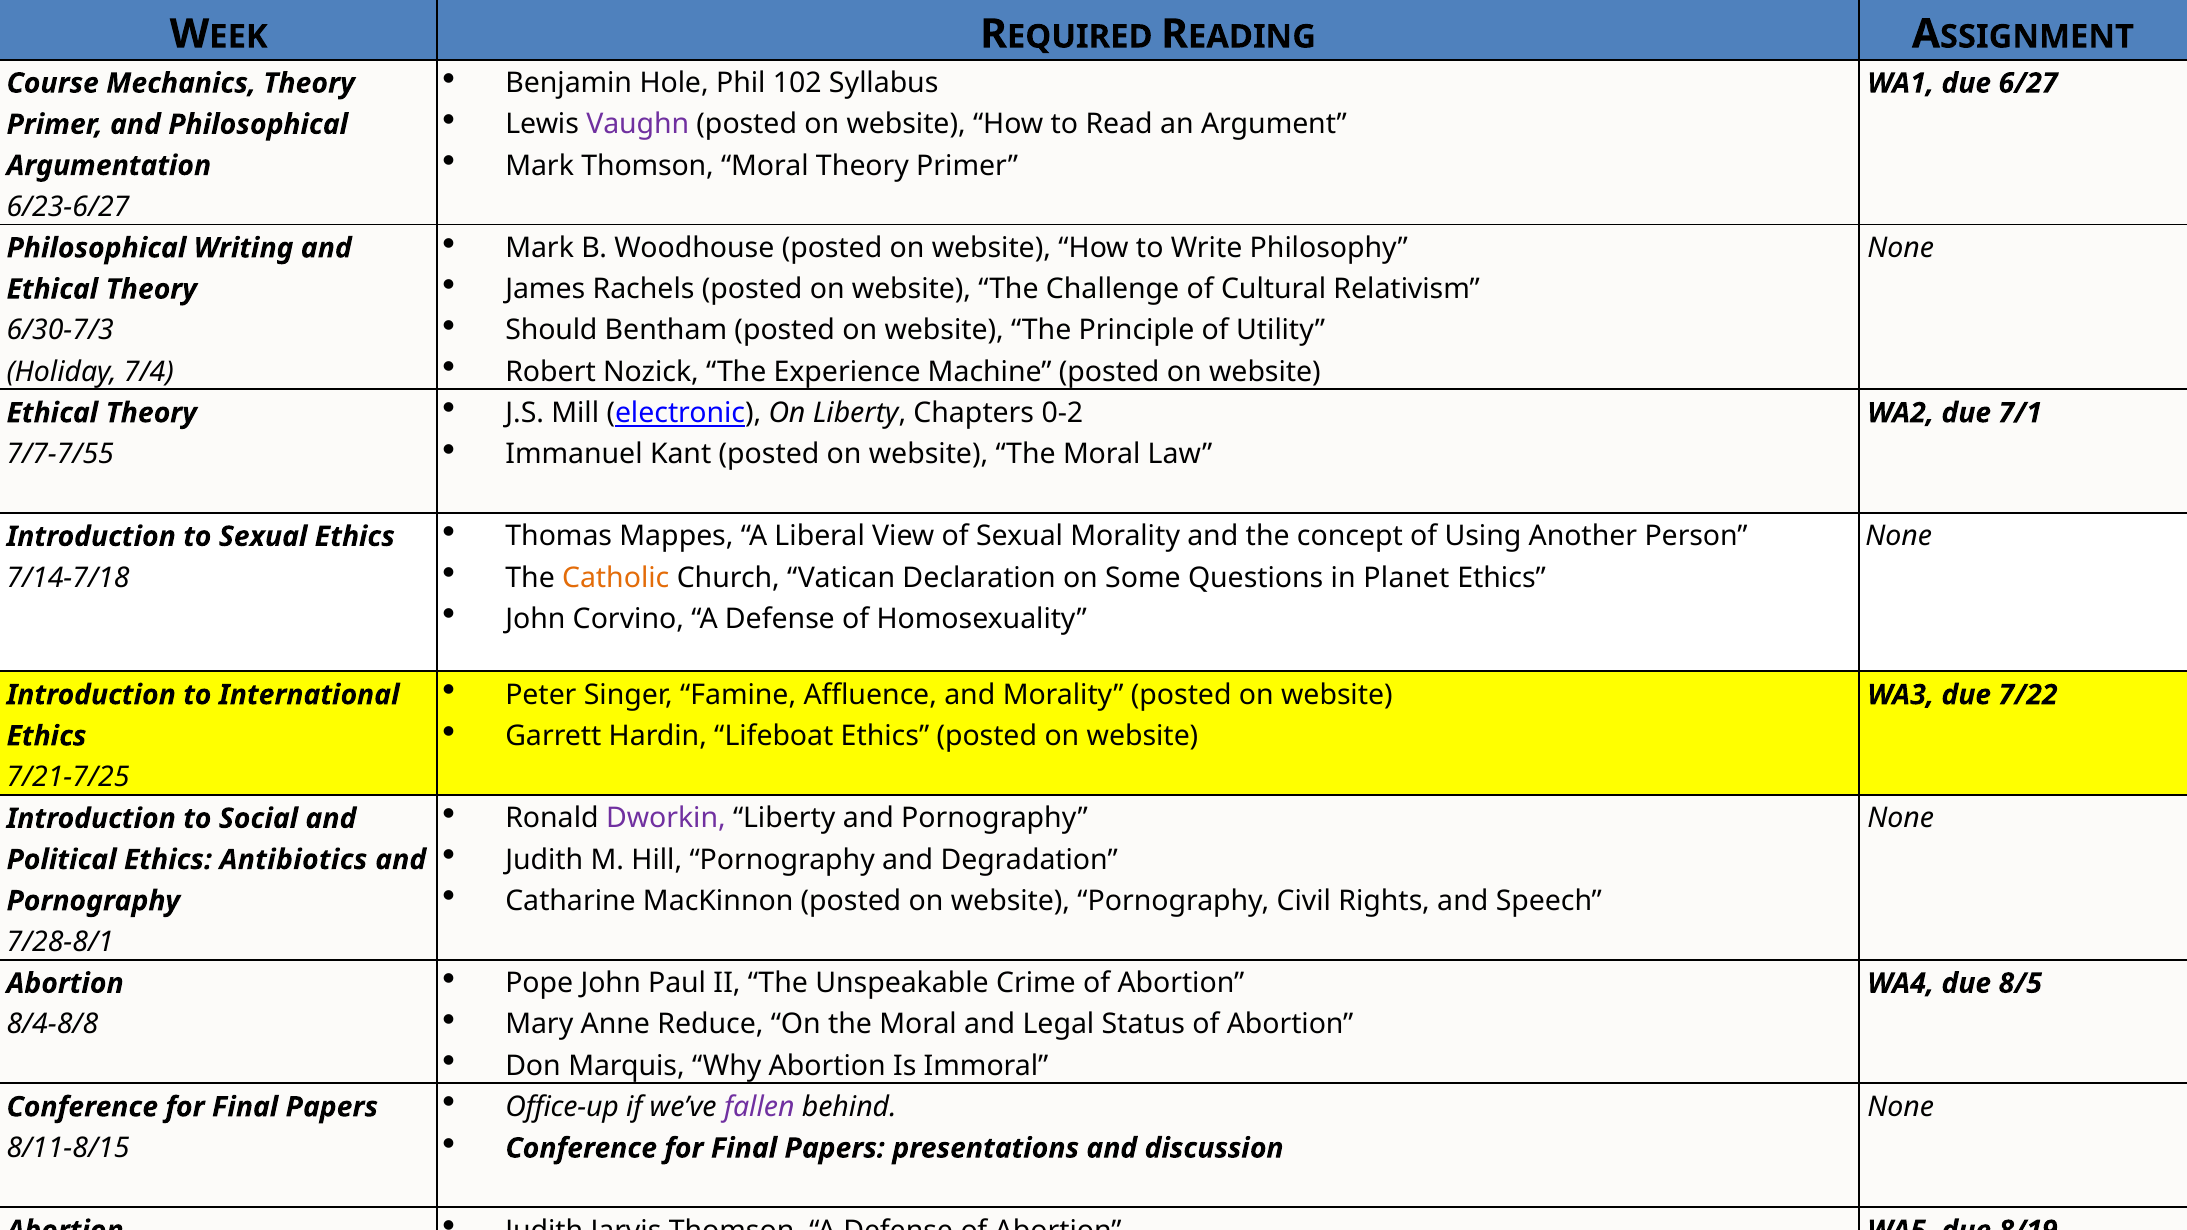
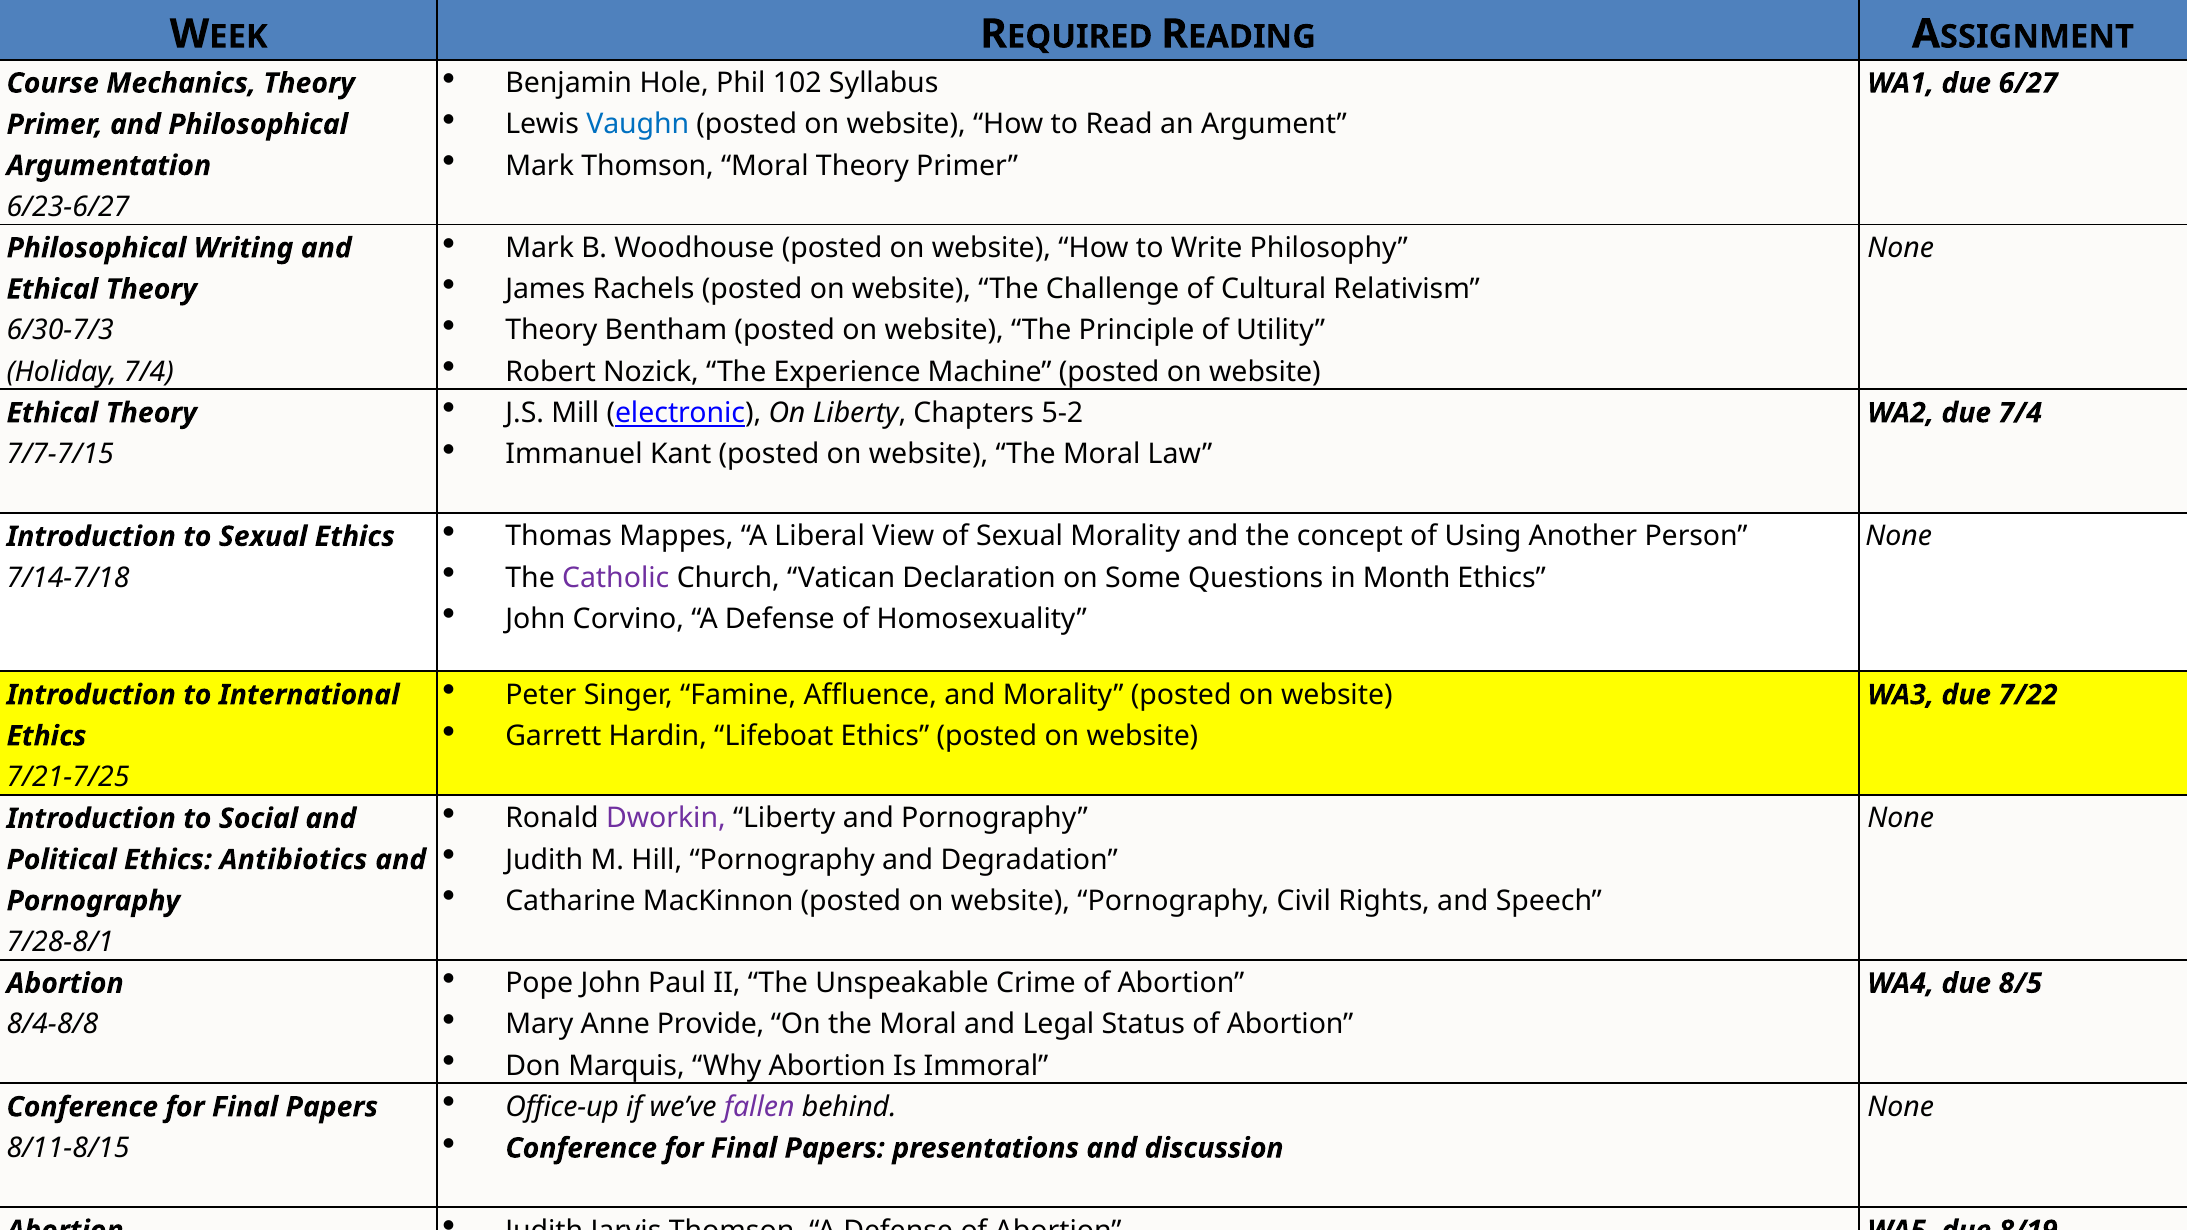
Vaughn colour: purple -> blue (638, 124)
Should: Should -> Theory (551, 331)
0-2: 0-2 -> 5-2 (1062, 413)
due 7/1: 7/1 -> 7/4 (2020, 413)
7/7-7/55: 7/7-7/55 -> 7/7-7/15 (60, 454)
Catholic colour: orange -> purple (616, 578)
Planet: Planet -> Month (1407, 578)
Reduce: Reduce -> Provide (711, 1025)
